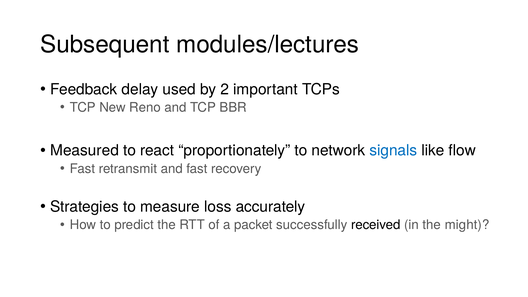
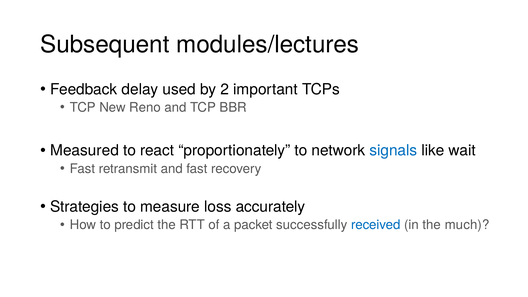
flow: flow -> wait (462, 151)
received colour: black -> blue (376, 225)
might: might -> much (467, 225)
